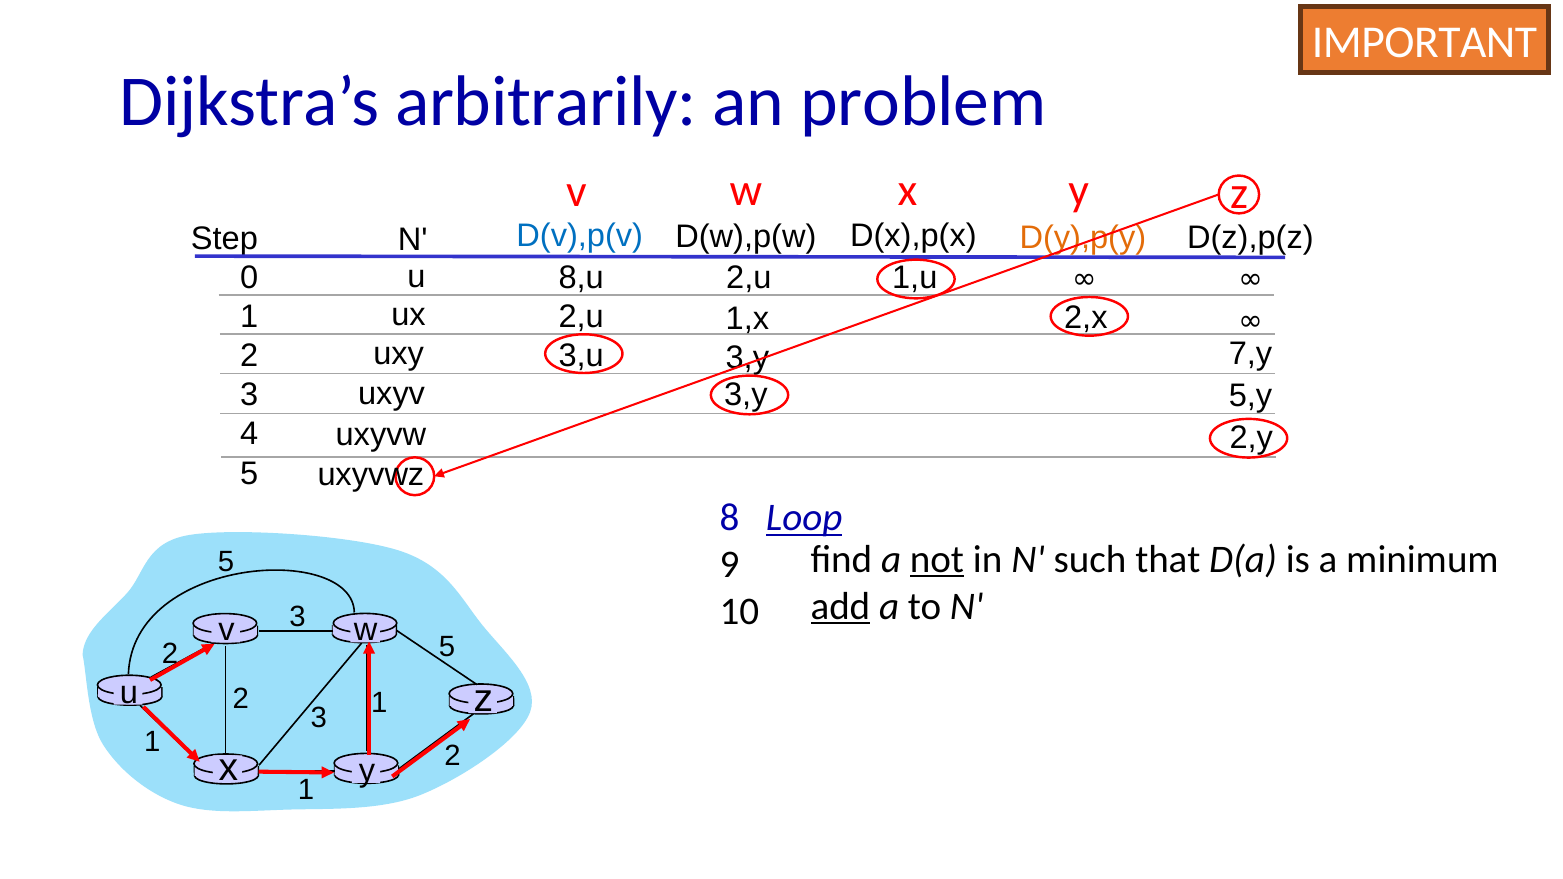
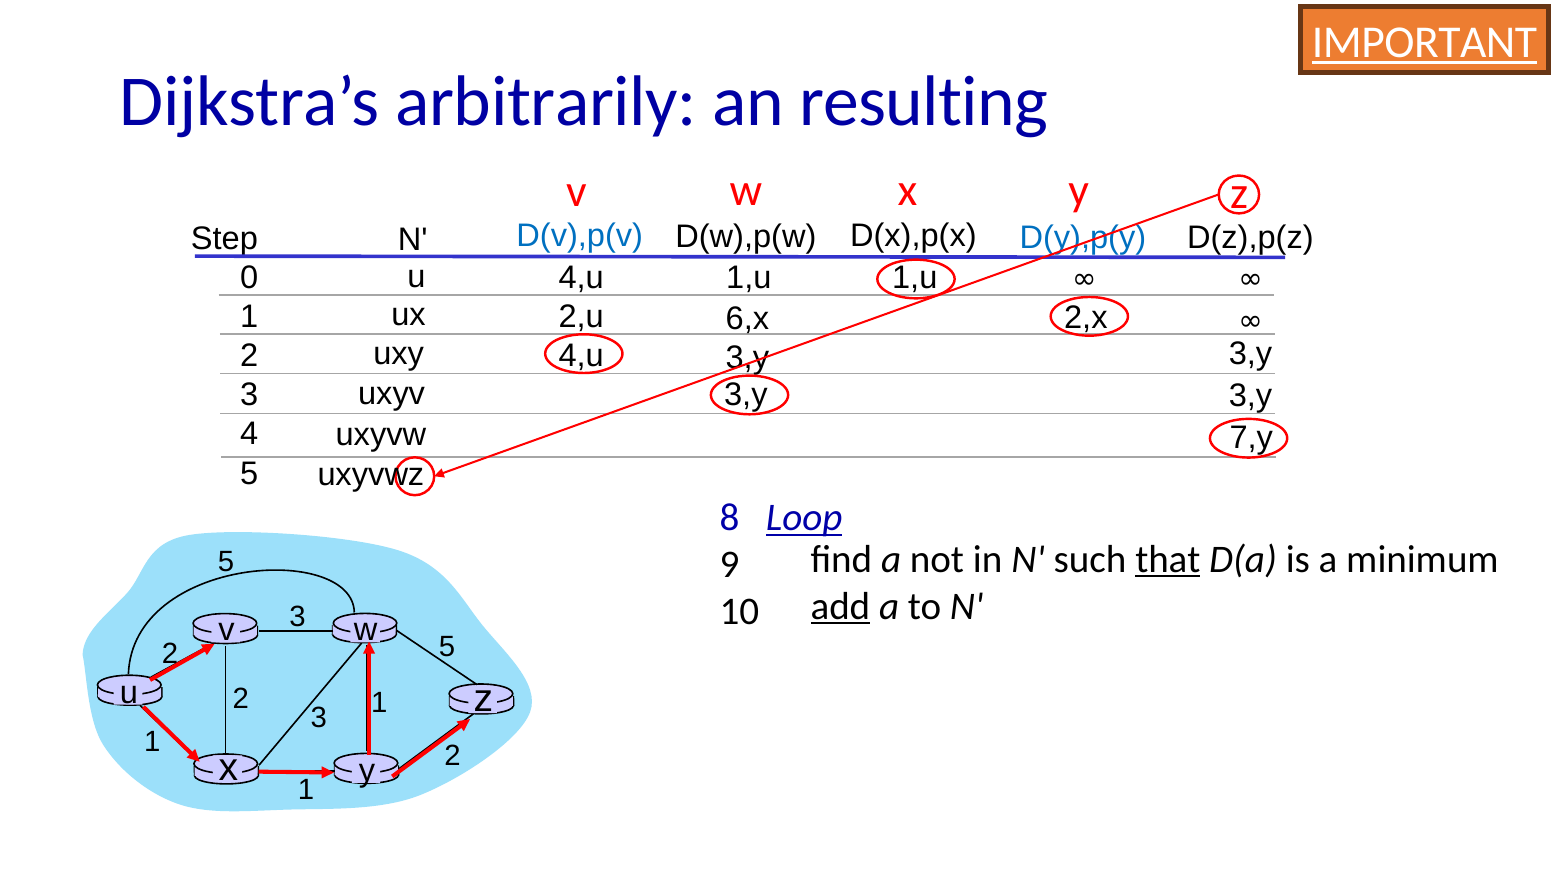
IMPORTANT underline: none -> present (1424, 43)
problem: problem -> resulting (924, 102)
D(y),p(y colour: orange -> blue (1083, 238)
2,u: 2,u -> 1,u (749, 278)
8,u: 8,u -> 4,u (581, 278)
1,x: 1,x -> 6,x (747, 319)
uxy 7,y: 7,y -> 3,y (1250, 354)
3,u: 3,u -> 4,u (581, 356)
uxyv 5,y: 5,y -> 3,y (1250, 396)
2,y: 2,y -> 7,y (1251, 438)
not underline: present -> none (937, 560)
that underline: none -> present (1168, 560)
